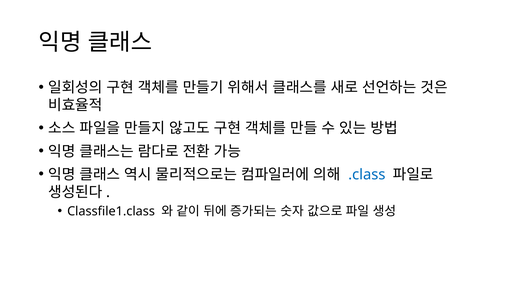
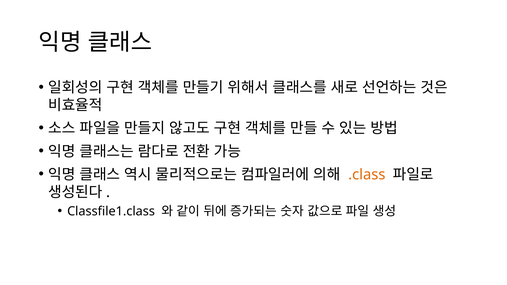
.class colour: blue -> orange (367, 175)
